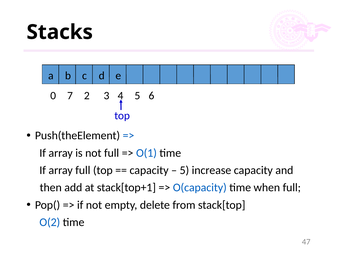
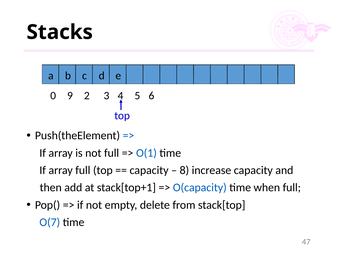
7: 7 -> 9 (70, 95)
5: 5 -> 8 (184, 170)
O(2: O(2 -> O(7 (50, 222)
